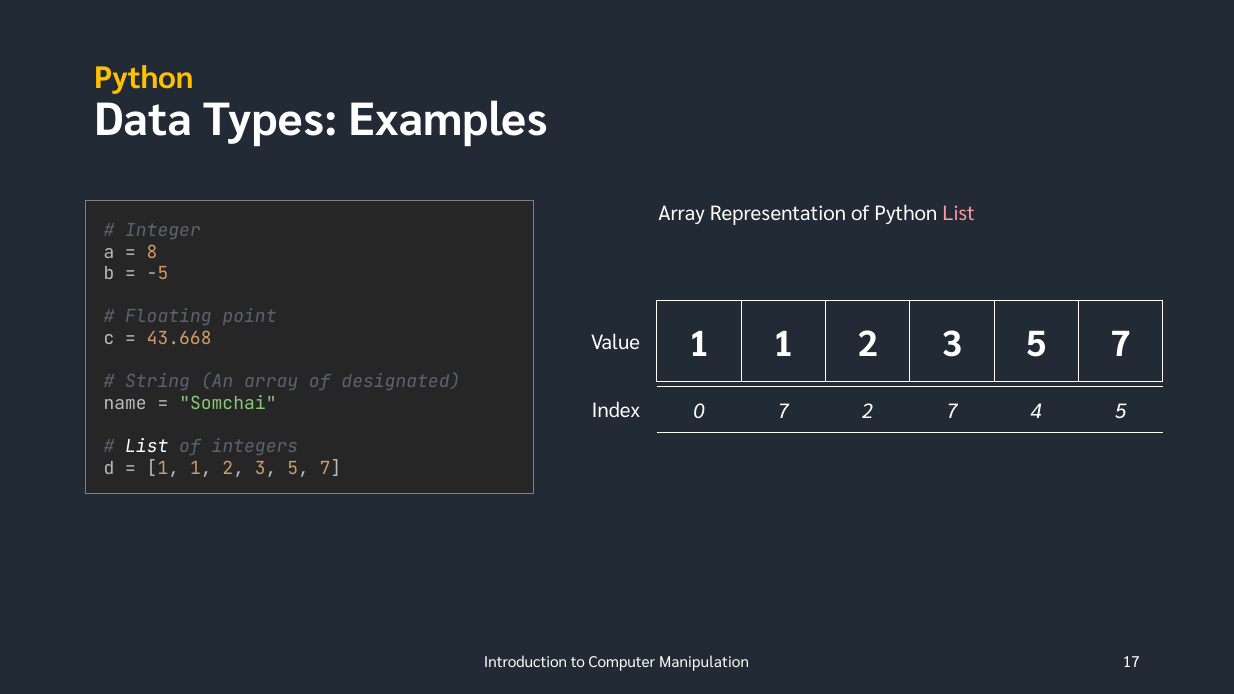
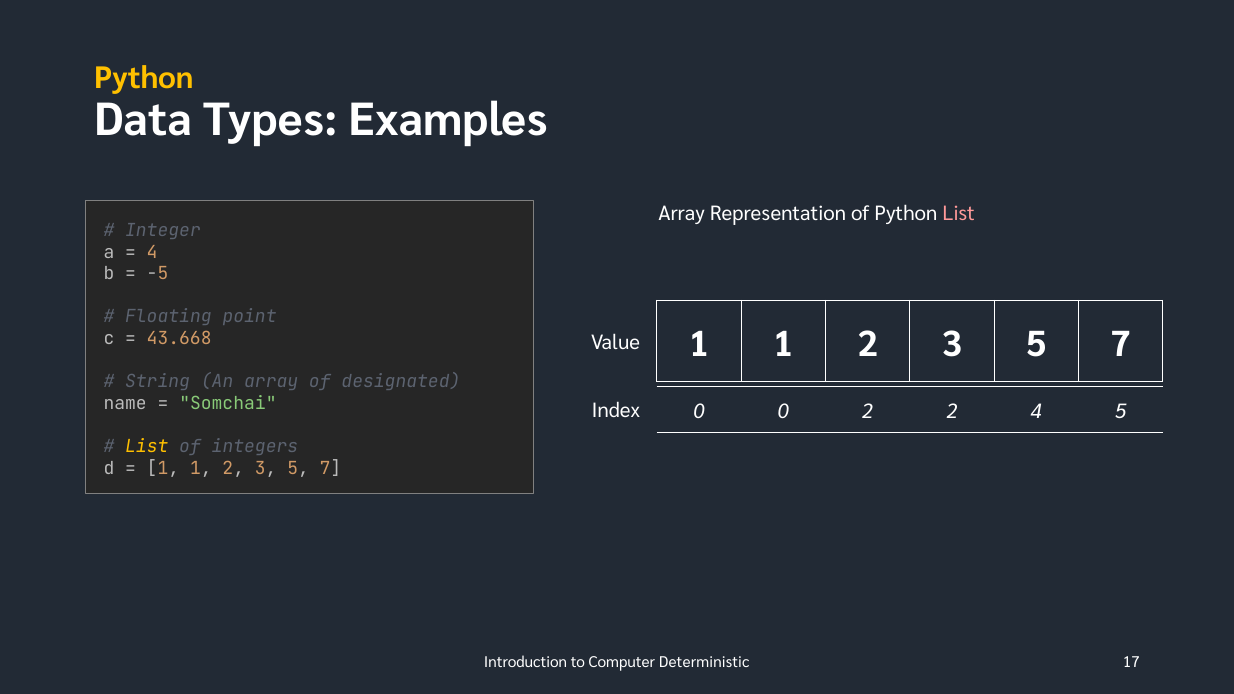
8: 8 -> 4 (152, 252)
0 7: 7 -> 0 (783, 411)
2 7: 7 -> 2 (952, 411)
List colour: white -> yellow (147, 447)
Manipulation: Manipulation -> Deterministic (704, 662)
